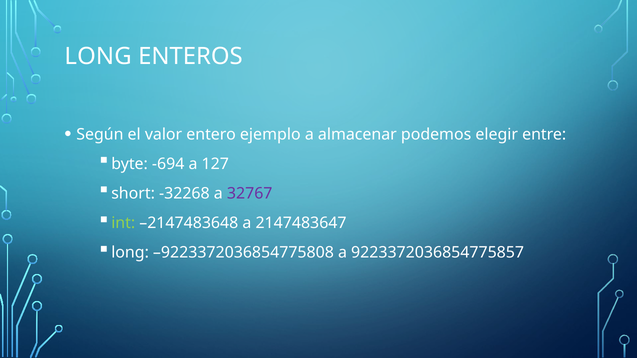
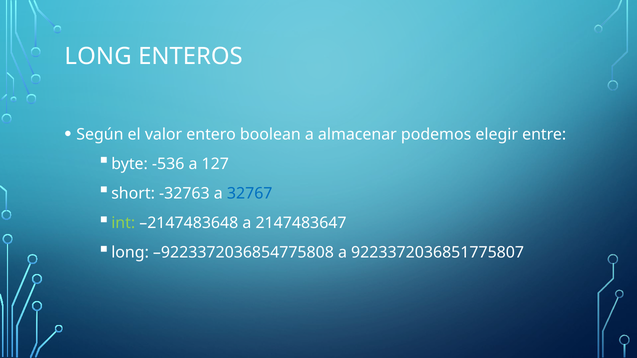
ejemplo: ejemplo -> boolean (270, 134)
-694: -694 -> -536 (168, 164)
-32268: -32268 -> -32763 (184, 194)
32767 colour: purple -> blue (250, 194)
9223372036854775857: 9223372036854775857 -> 9223372036851775807 (438, 253)
